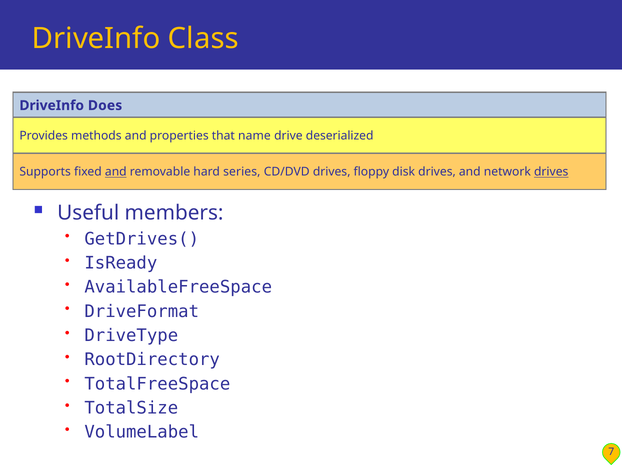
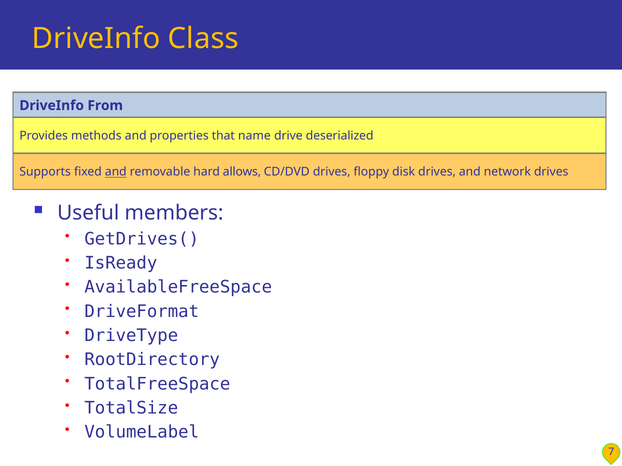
Does: Does -> From (105, 106)
series: series -> allows (242, 172)
drives underline: present -> none (551, 172)
